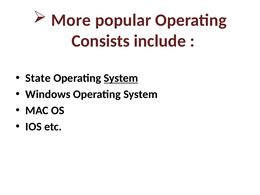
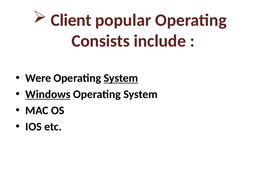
More: More -> Client (71, 20)
State: State -> Were (38, 78)
Windows underline: none -> present (48, 94)
